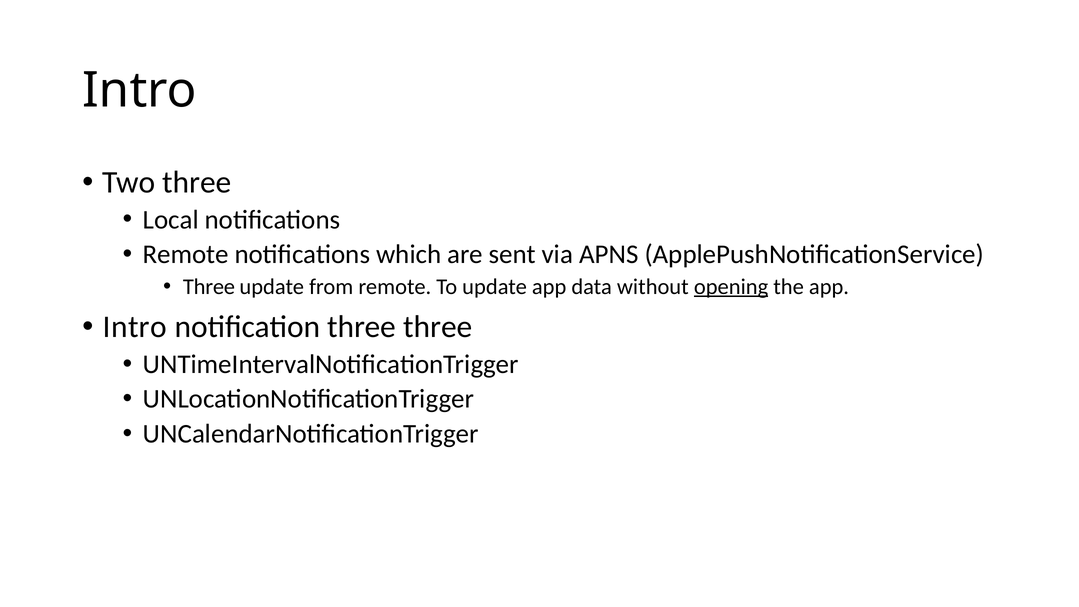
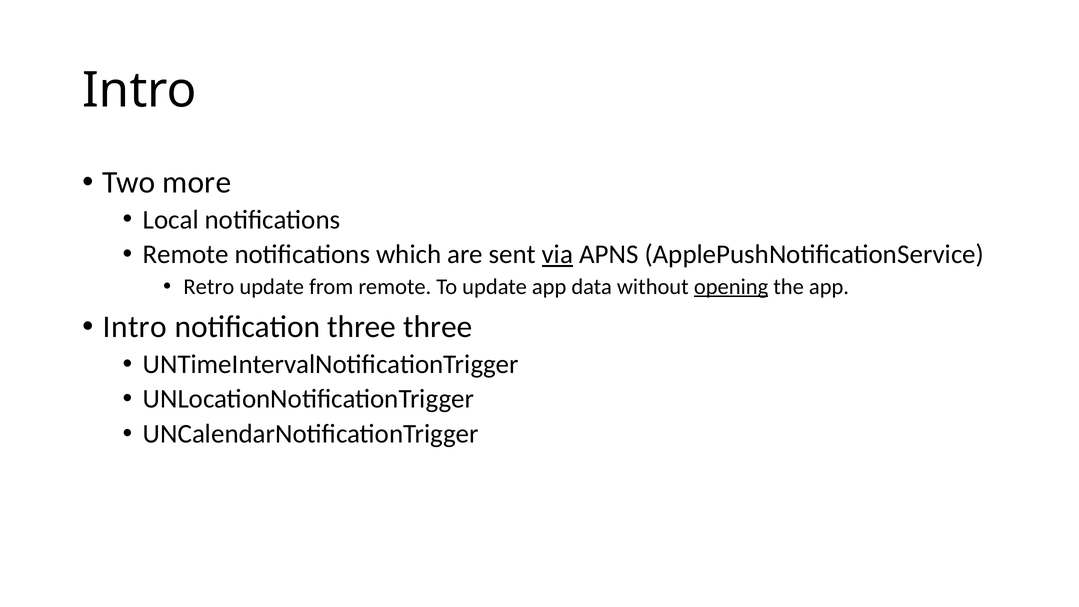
Two three: three -> more (197, 182)
via underline: none -> present (557, 254)
Three: Three -> Retro (209, 287)
